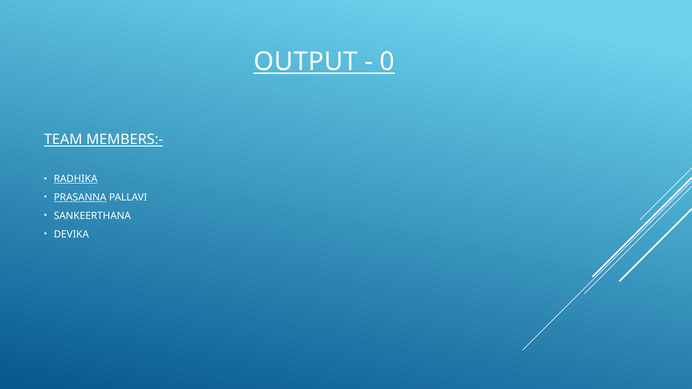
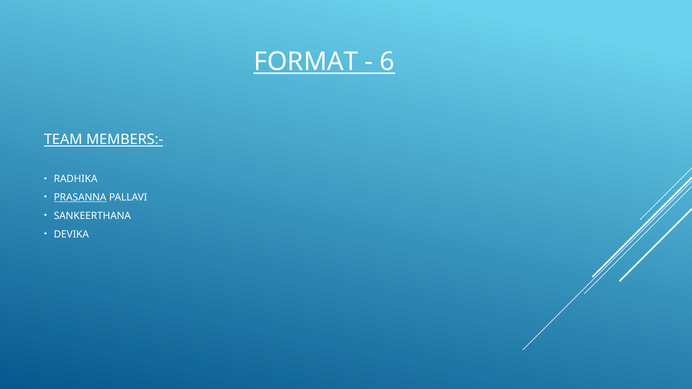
OUTPUT: OUTPUT -> FORMAT (306, 62)
0: 0 -> 6 (387, 62)
RADHIKA underline: present -> none (76, 179)
